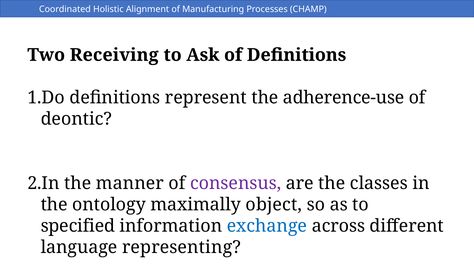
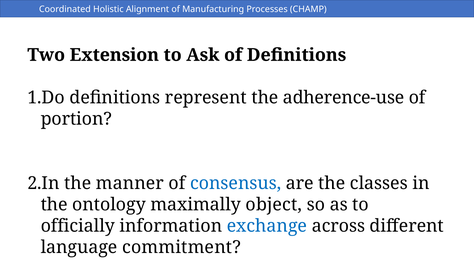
Receiving: Receiving -> Extension (114, 55)
deontic: deontic -> portion (76, 119)
consensus colour: purple -> blue (236, 183)
specified: specified -> officially (78, 226)
representing: representing -> commitment (181, 247)
